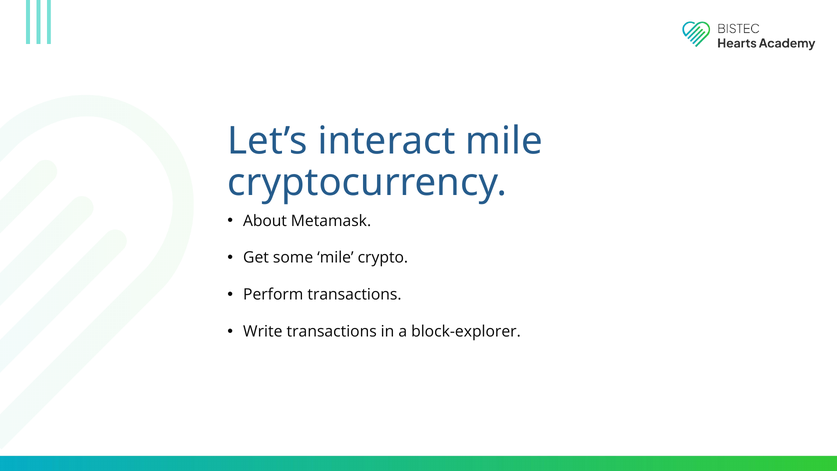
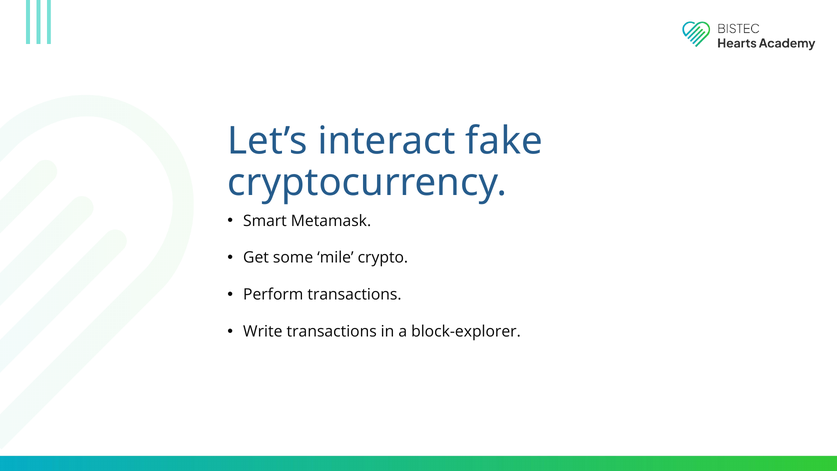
interact mile: mile -> fake (504, 141)
About: About -> Smart (265, 221)
